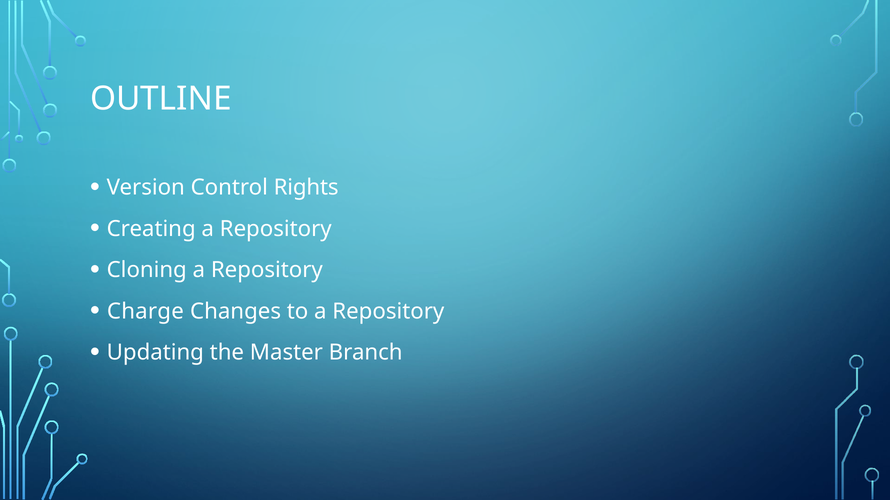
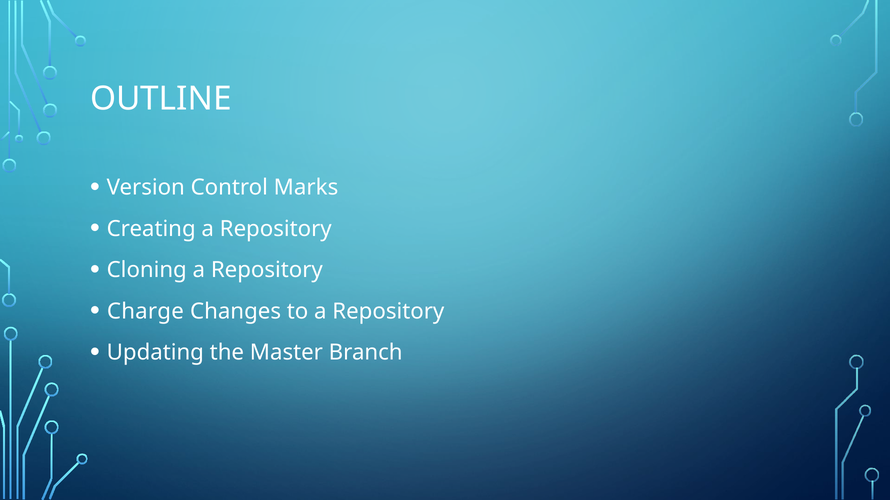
Rights: Rights -> Marks (306, 188)
